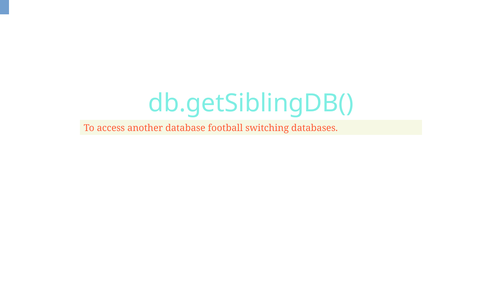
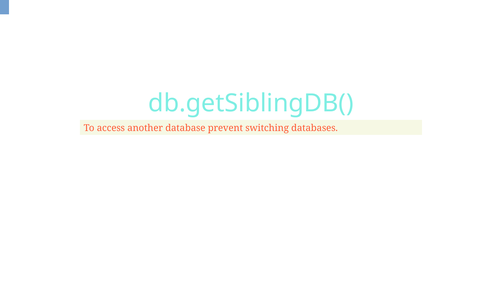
football: football -> prevent (225, 128)
